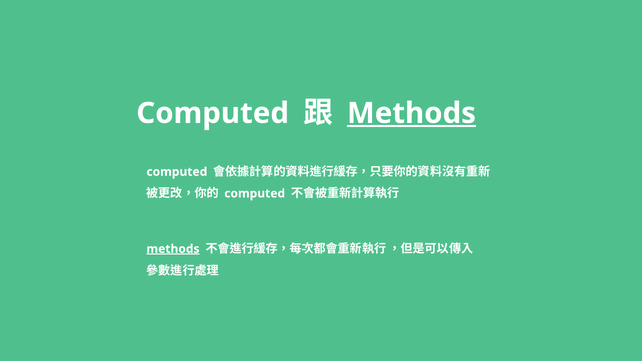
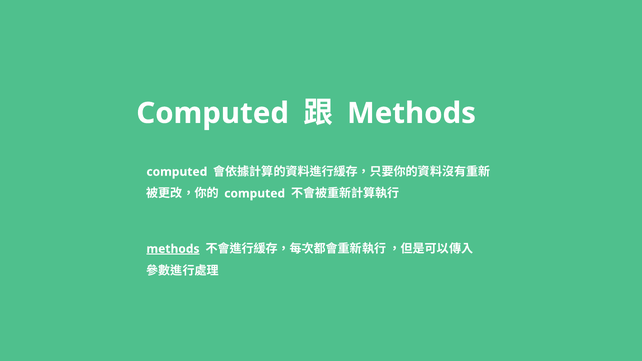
Methods underline: present -> none (411, 113)
